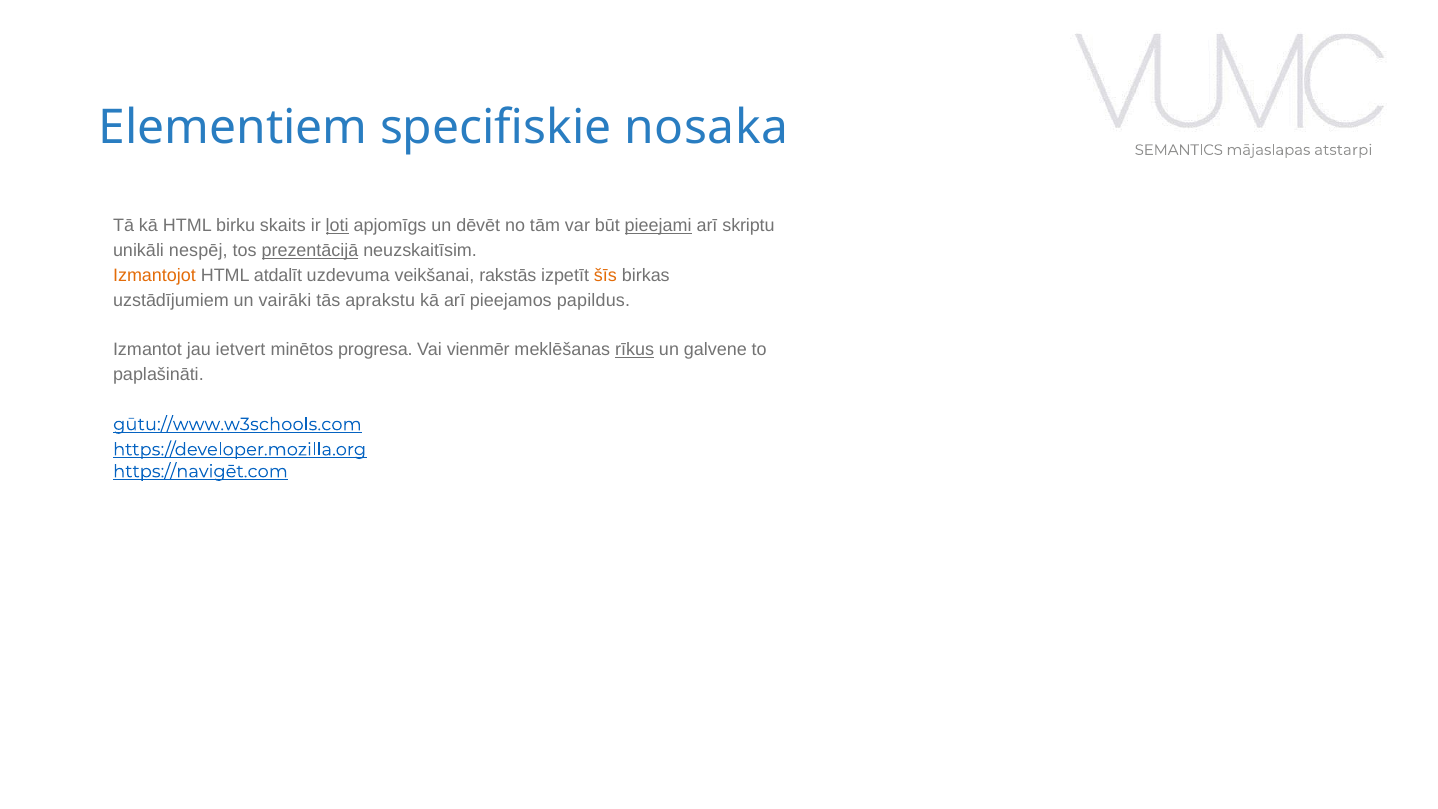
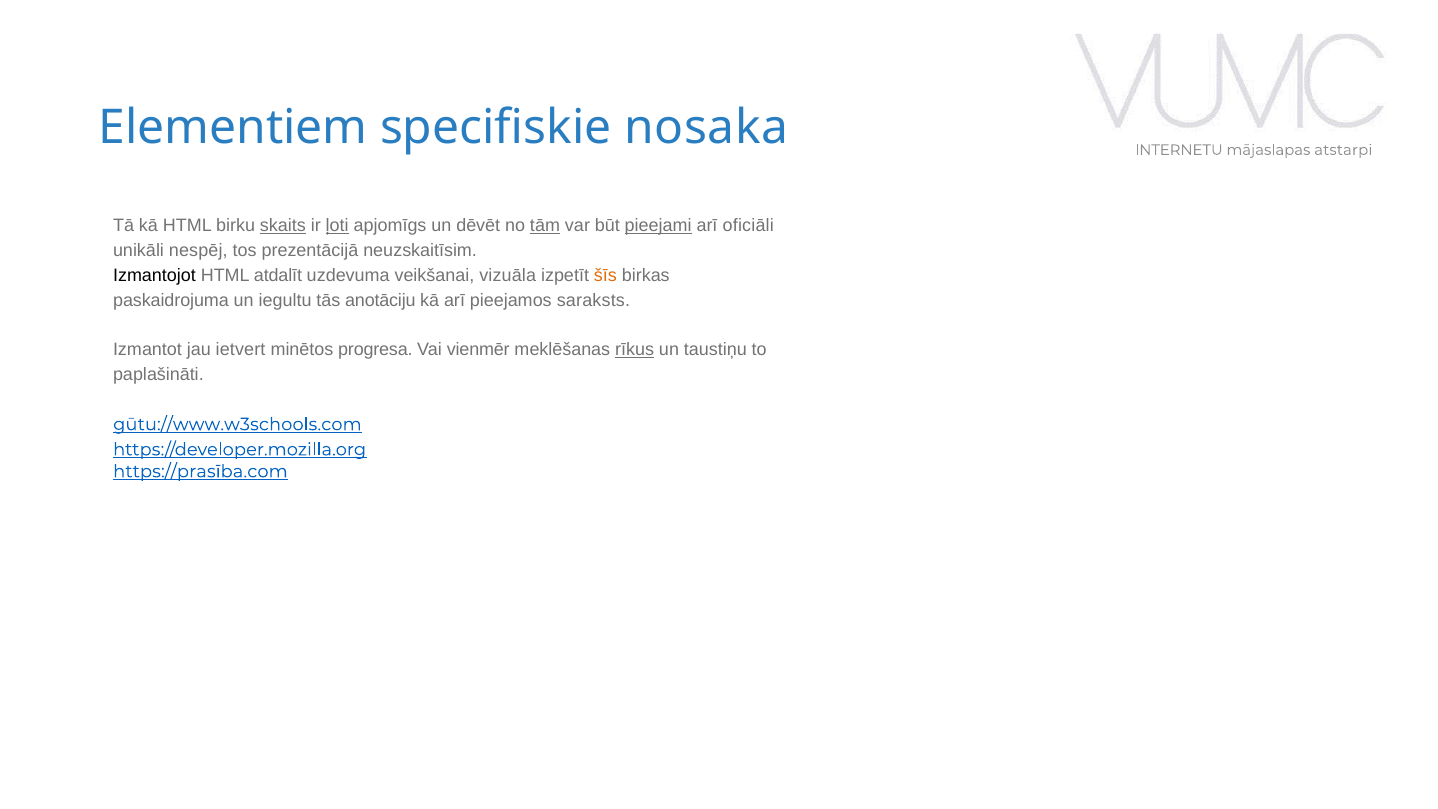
SEMANTICS: SEMANTICS -> INTERNETU (1179, 150)
skaits underline: none -> present (283, 226)
tām underline: none -> present (545, 226)
skriptu: skriptu -> oficiāli (748, 226)
prezentācijā underline: present -> none (310, 251)
Izmantojot colour: orange -> black (154, 275)
rakstās: rakstās -> vizuāla (508, 275)
uzstādījumiem: uzstādījumiem -> paskaidrojuma (171, 300)
vairāki: vairāki -> iegultu (285, 300)
aprakstu: aprakstu -> anotāciju (380, 300)
papildus: papildus -> saraksts (593, 300)
galvene: galvene -> taustiņu (715, 350)
https://navigēt.com: https://navigēt.com -> https://prasība.com (200, 471)
